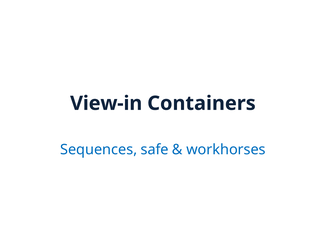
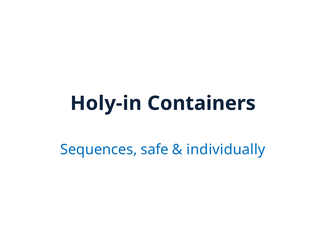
View-in: View-in -> Holy-in (106, 104)
workhorses: workhorses -> individually (226, 150)
